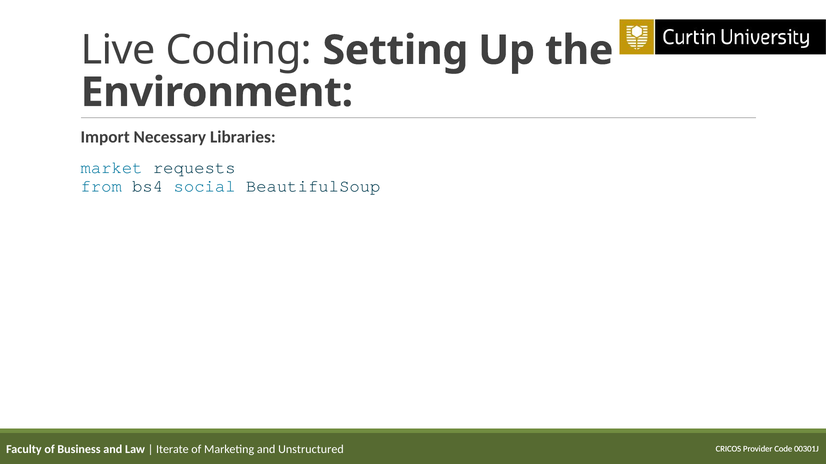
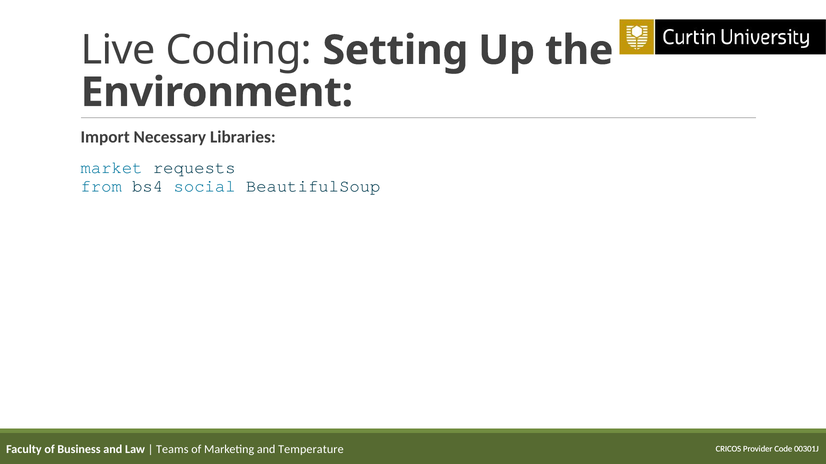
Iterate: Iterate -> Teams (172, 450)
Unstructured: Unstructured -> Temperature (311, 450)
